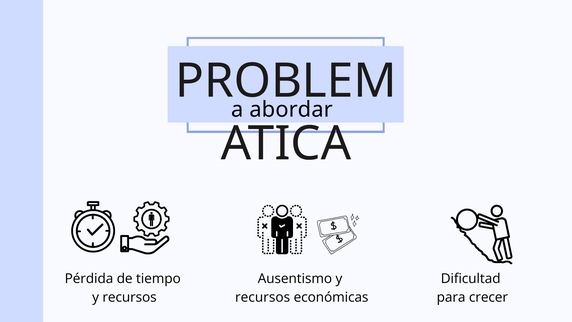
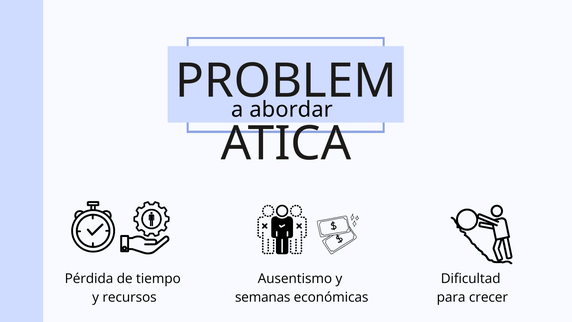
recursos: recursos -> semanas (263, 297)
